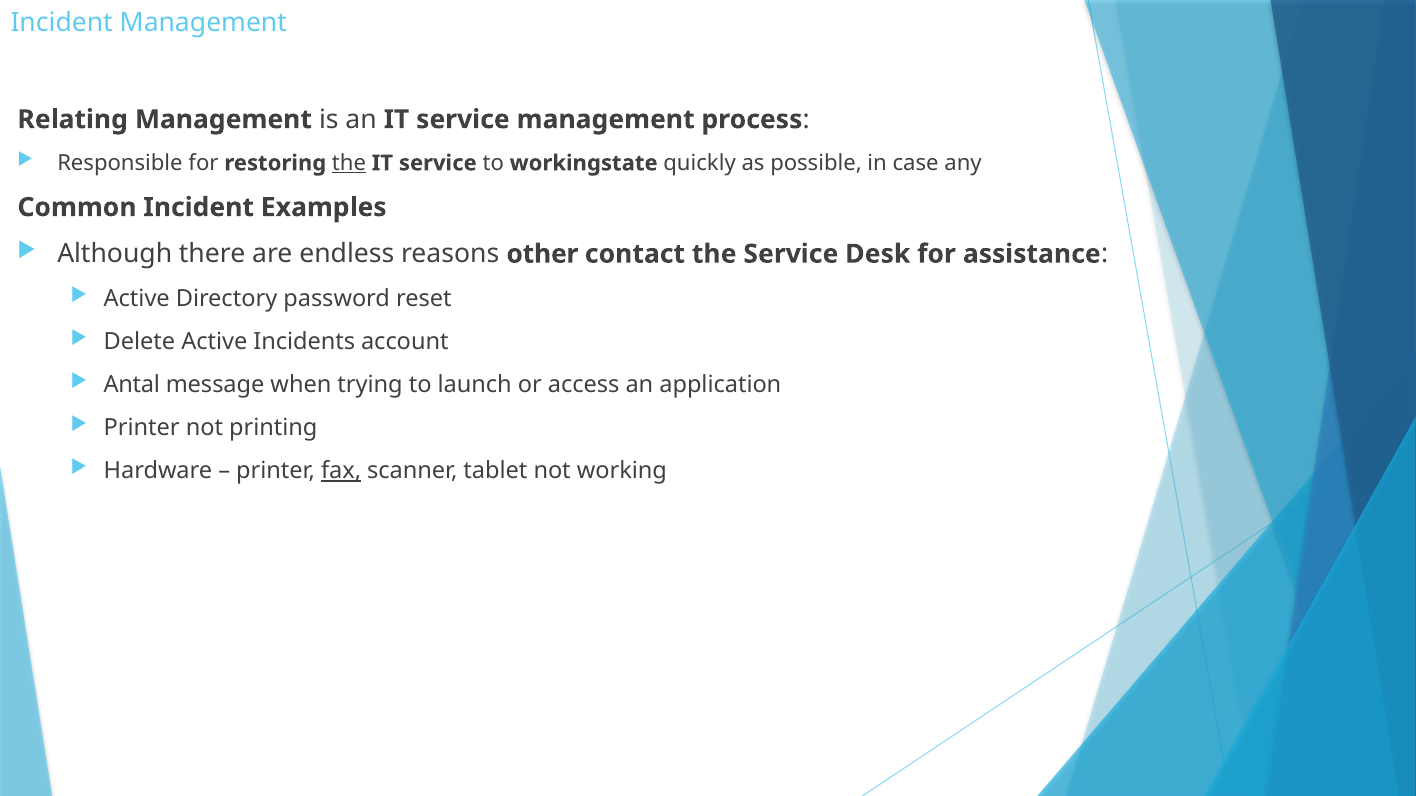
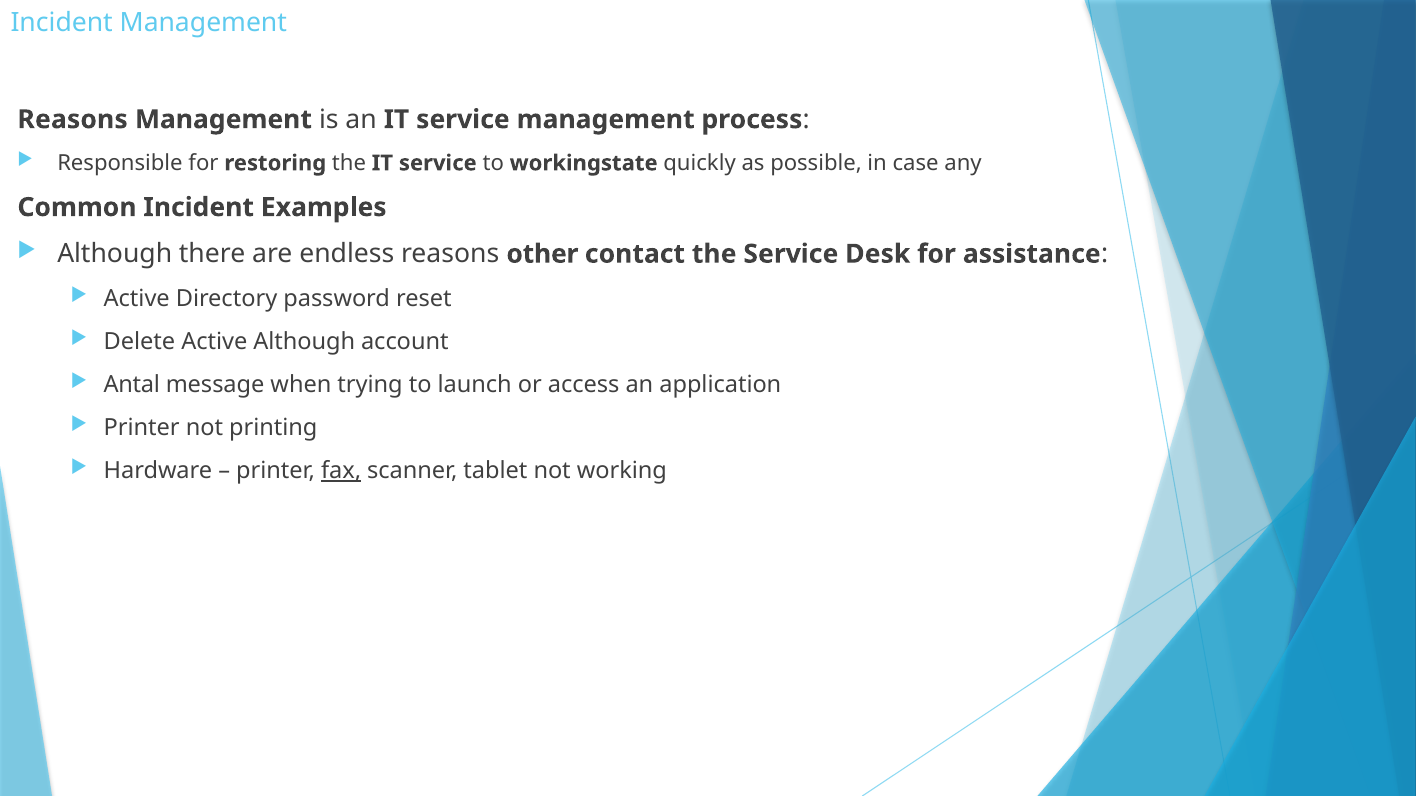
Relating: Relating -> Reasons (73, 120)
the underline: present -> none (349, 163)
Active Incidents: Incidents -> Although (304, 342)
